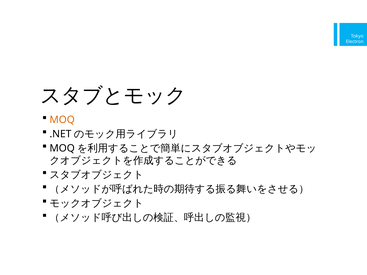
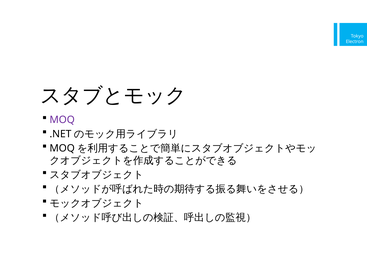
MOQ colour: orange -> purple (62, 120)
